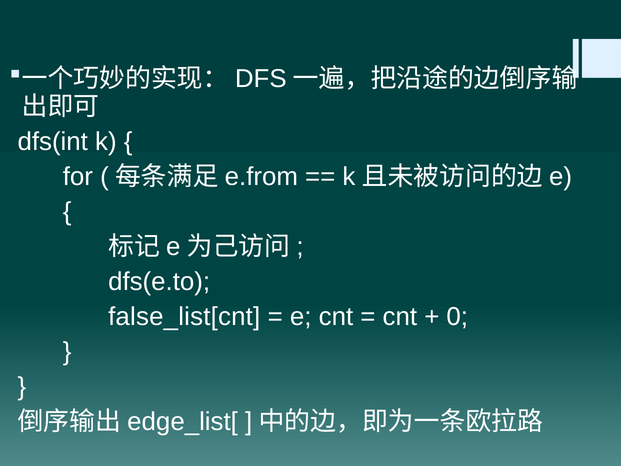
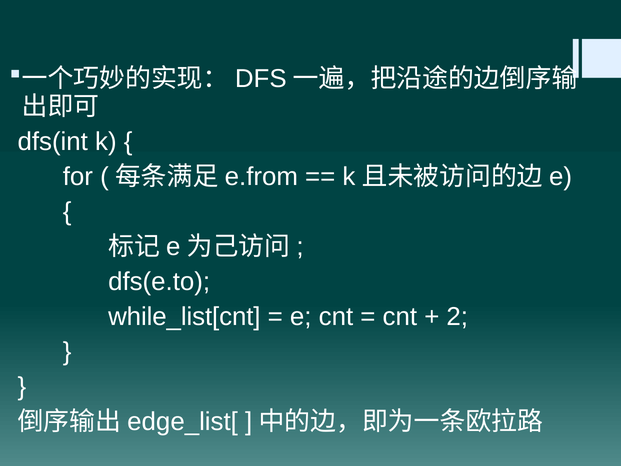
false_list[cnt: false_list[cnt -> while_list[cnt (184, 317)
0: 0 -> 2 (457, 317)
